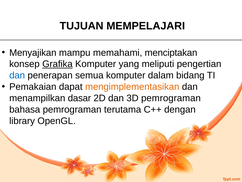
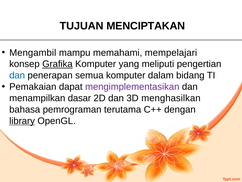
MEMPELAJARI: MEMPELAJARI -> MENCIPTAKAN (146, 26)
Menyajikan: Menyajikan -> Mengambil (33, 52)
menciptakan: menciptakan -> mempelajari (171, 52)
mengimplementasikan colour: orange -> purple (132, 86)
3D pemrograman: pemrograman -> menghasilkan (171, 98)
library underline: none -> present (22, 120)
